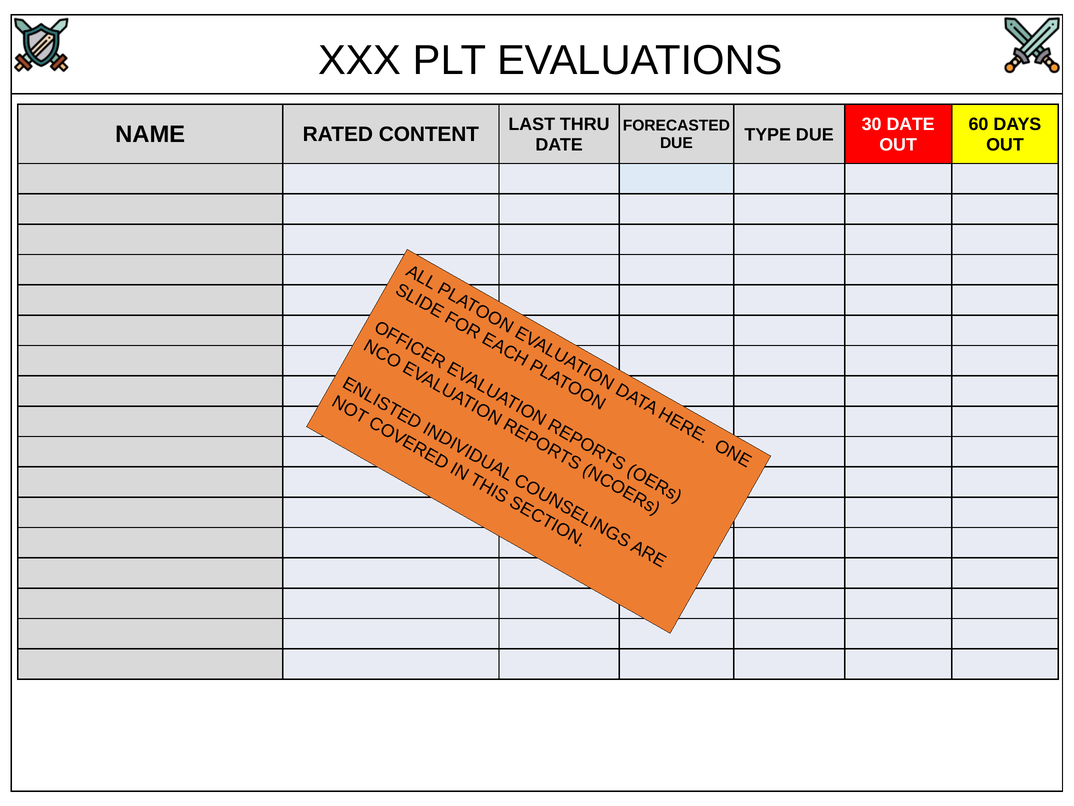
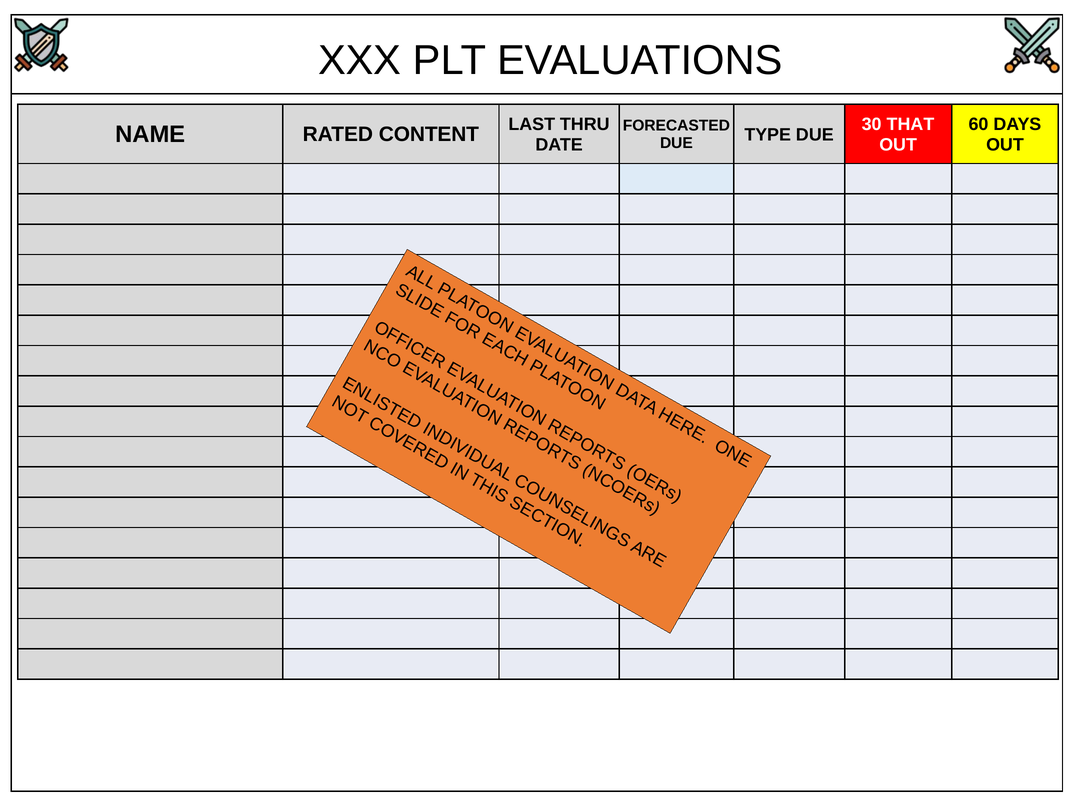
30 DATE: DATE -> THAT (910, 124)
